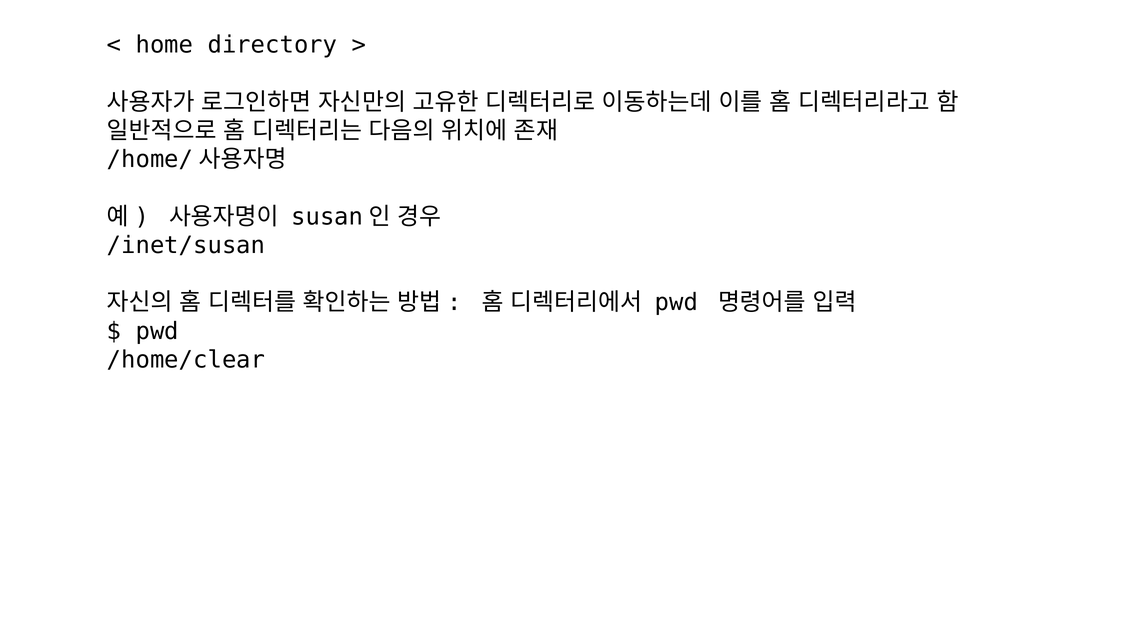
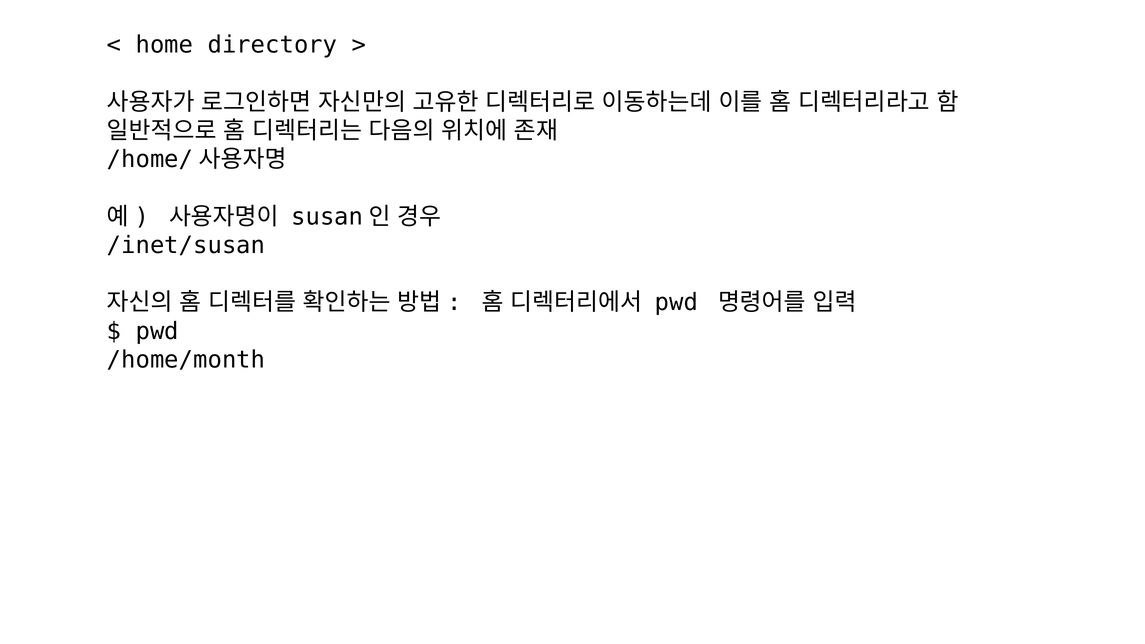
/home/clear: /home/clear -> /home/month (186, 360)
